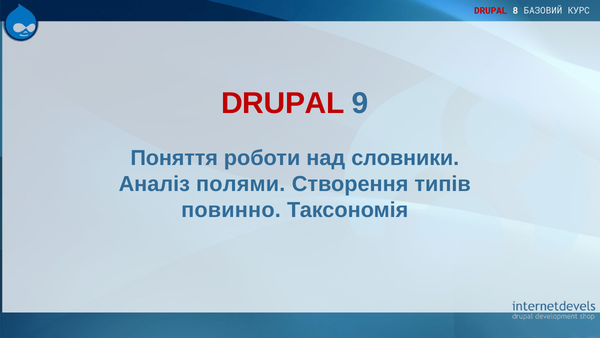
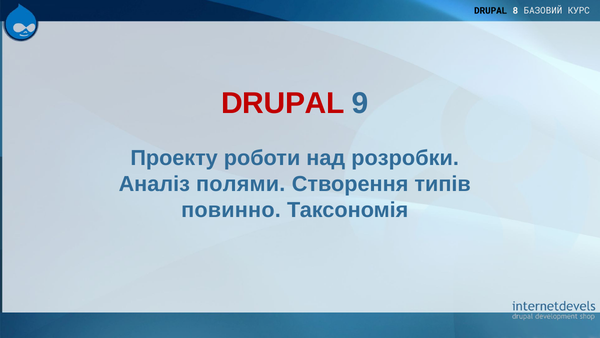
DRUPAL colour: red -> black (491, 11)
Поняття: Поняття -> Проекту (174, 158)
словники: словники -> розробки (405, 158)
